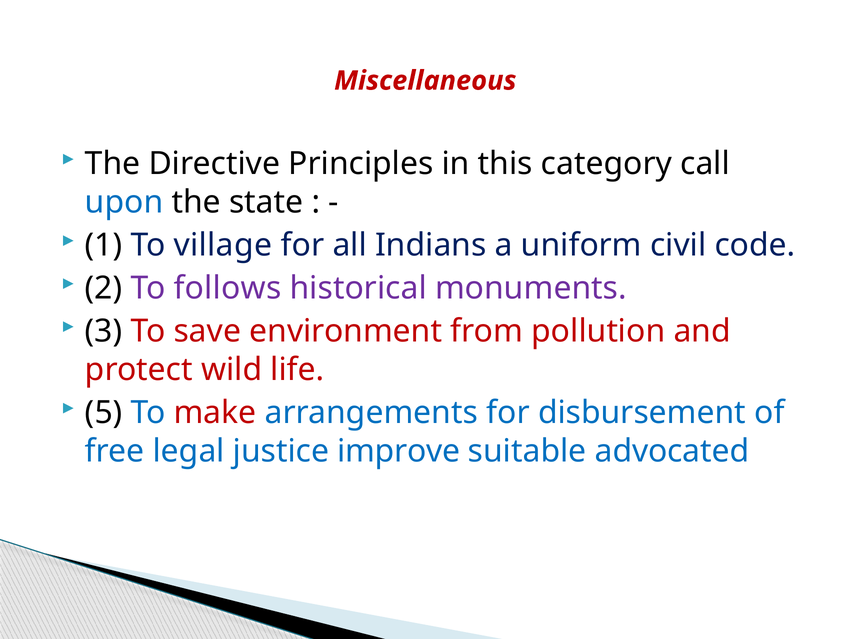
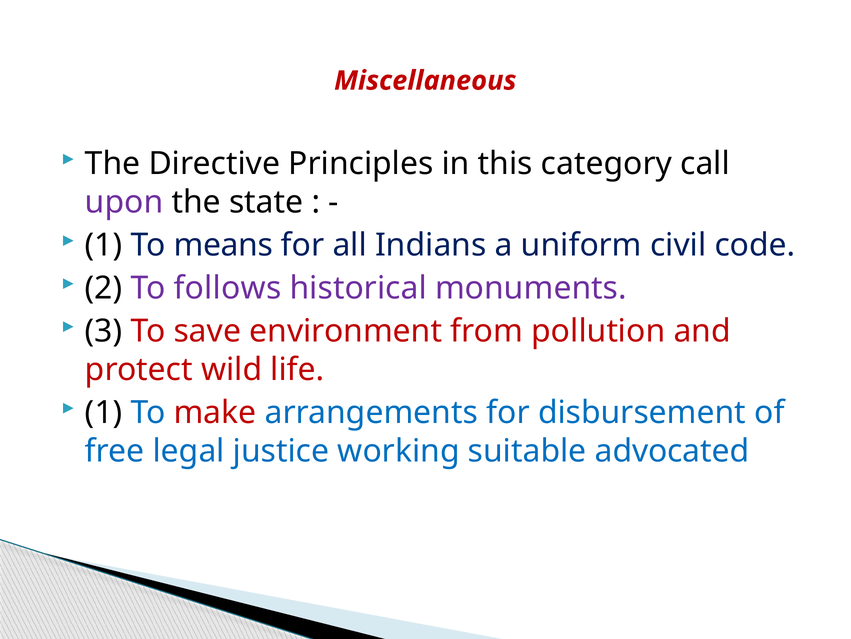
upon colour: blue -> purple (124, 202)
village: village -> means (223, 245)
5: 5 -> 1 (104, 412)
improve: improve -> working (399, 451)
